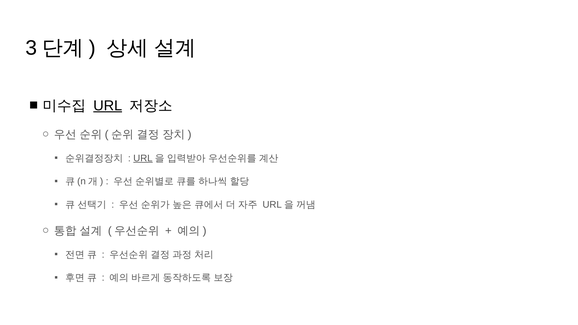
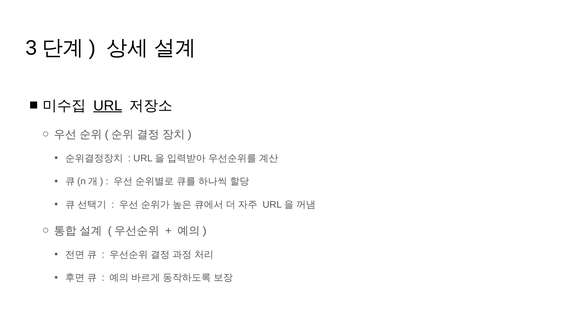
URL underline: present -> none (143, 158)
